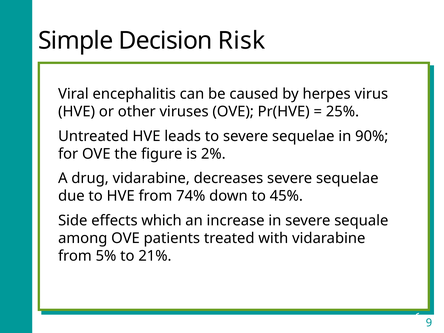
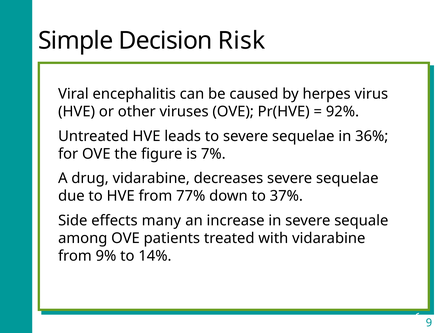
25%: 25% -> 92% (342, 112)
90%: 90% -> 36% (372, 136)
2%: 2% -> 7% (213, 154)
74%: 74% -> 77% (191, 196)
45%: 45% -> 37% (286, 196)
which: which -> many (161, 221)
5%: 5% -> 9% (106, 256)
21%: 21% -> 14% (155, 256)
